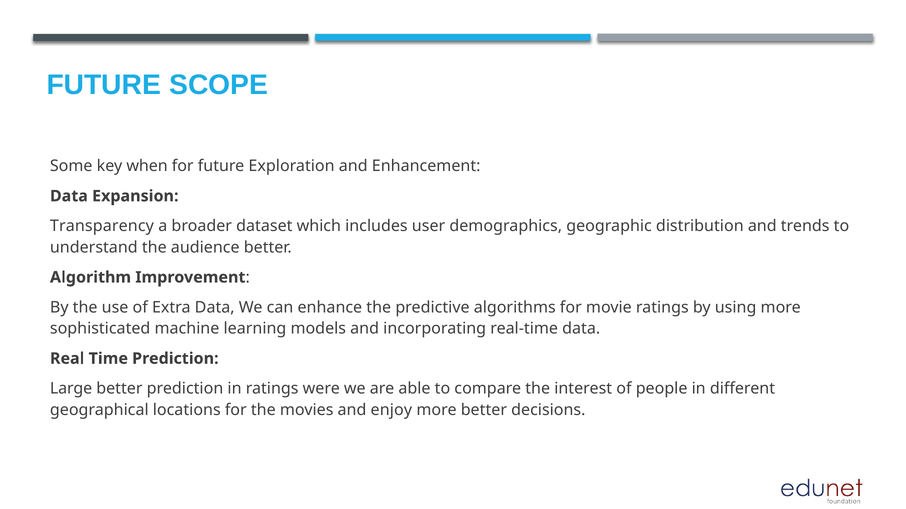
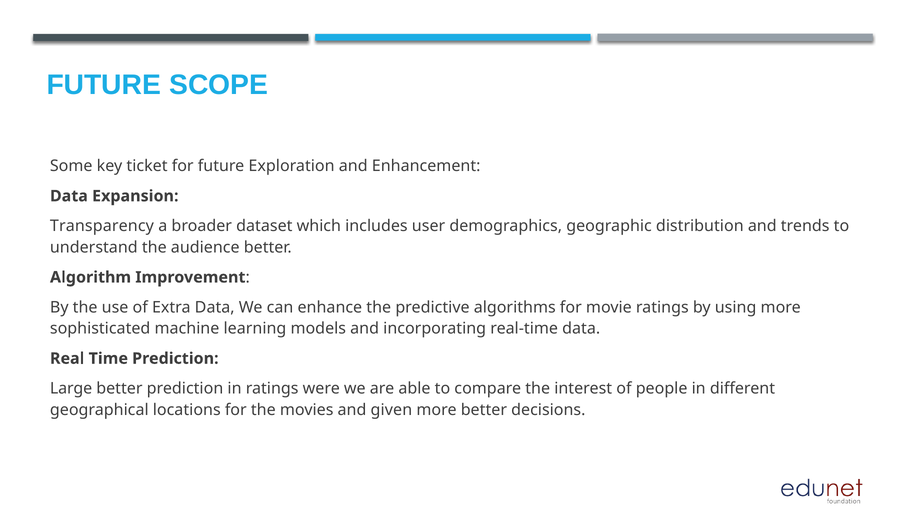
when: when -> ticket (147, 166)
enjoy: enjoy -> given (391, 410)
